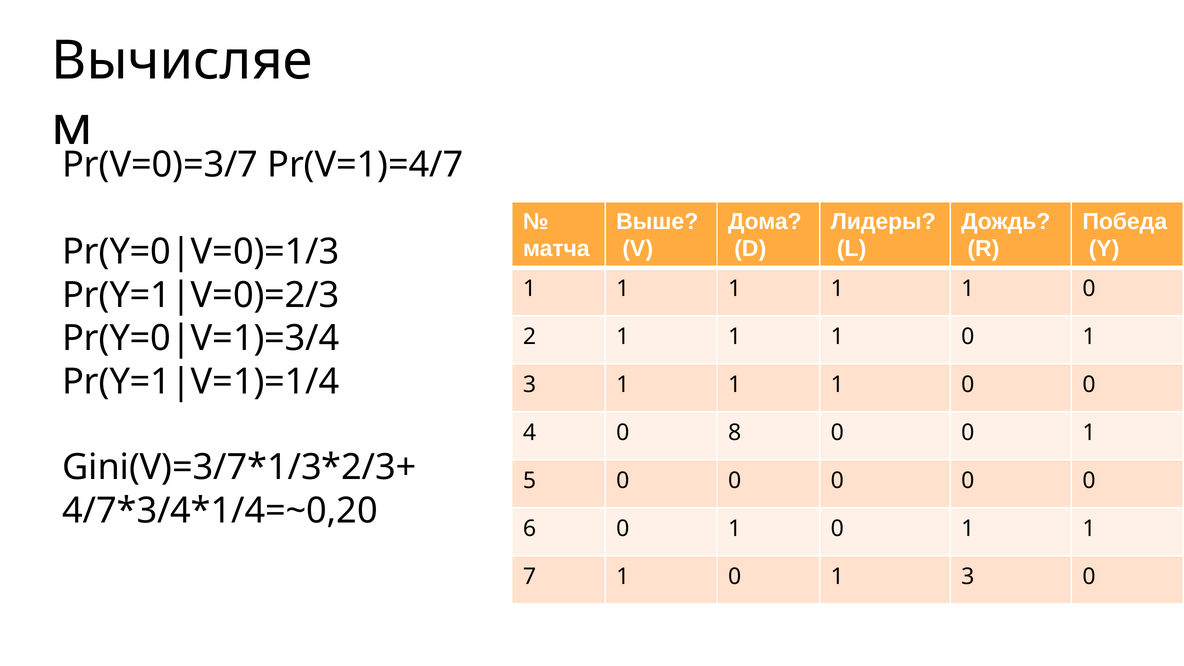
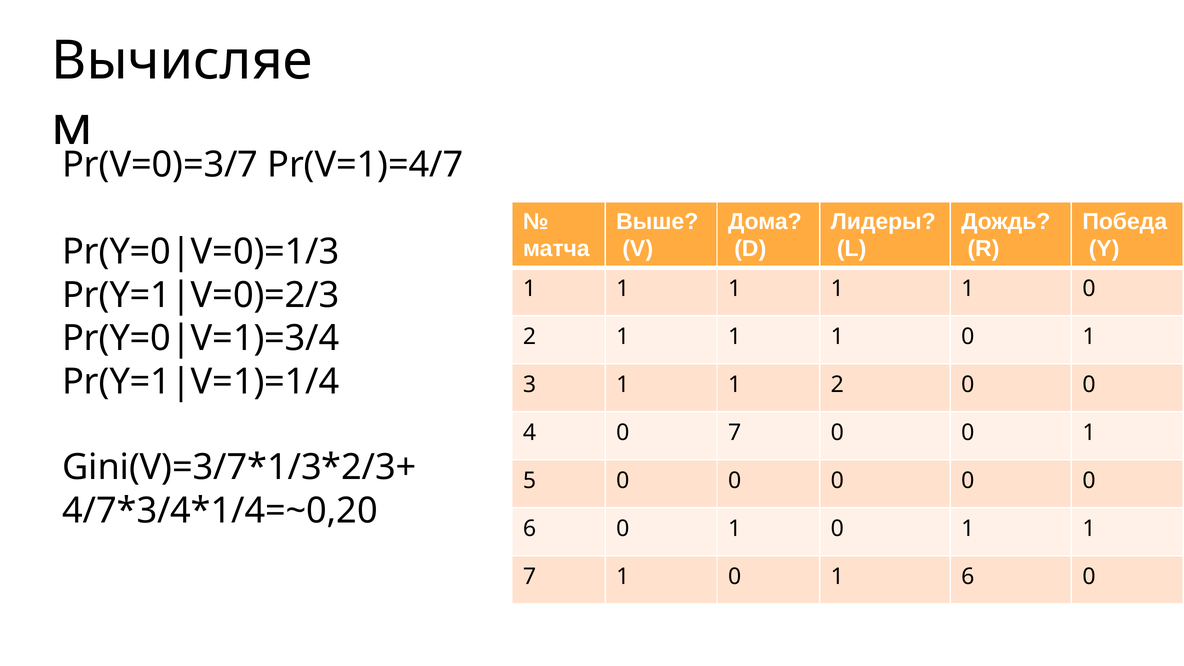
3 1 1 1: 1 -> 2 (837, 385)
0 8: 8 -> 7 (735, 433)
3: 3 -> 6 (968, 577)
